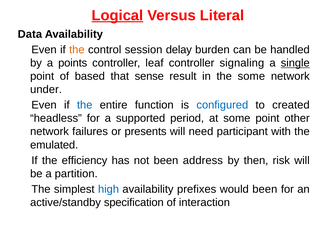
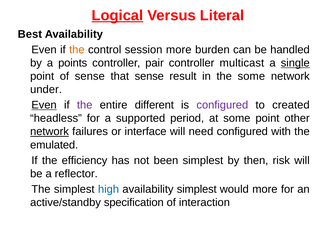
Data: Data -> Best (30, 34)
session delay: delay -> more (179, 50)
leaf: leaf -> pair (155, 63)
signaling: signaling -> multicast (242, 63)
of based: based -> sense (90, 76)
Even underline: none -> present (44, 105)
the colour: blue -> purple (85, 105)
function: function -> different (154, 105)
configured colour: blue -> purple (222, 105)
network underline: none -> present (49, 132)
presents: presents -> interface (146, 132)
need participant: participant -> configured (242, 132)
been address: address -> simplest (203, 160)
partition: partition -> reflector (76, 174)
availability prefixes: prefixes -> simplest (197, 189)
would been: been -> more (265, 189)
